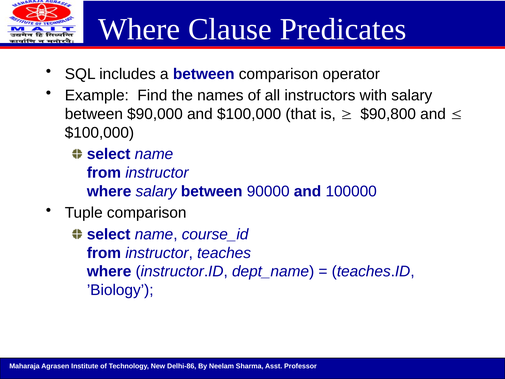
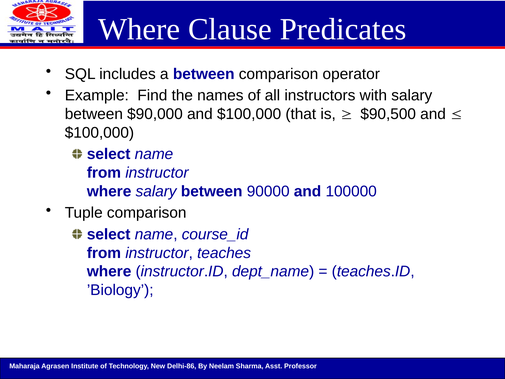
$90,800: $90,800 -> $90,500 (388, 114)
